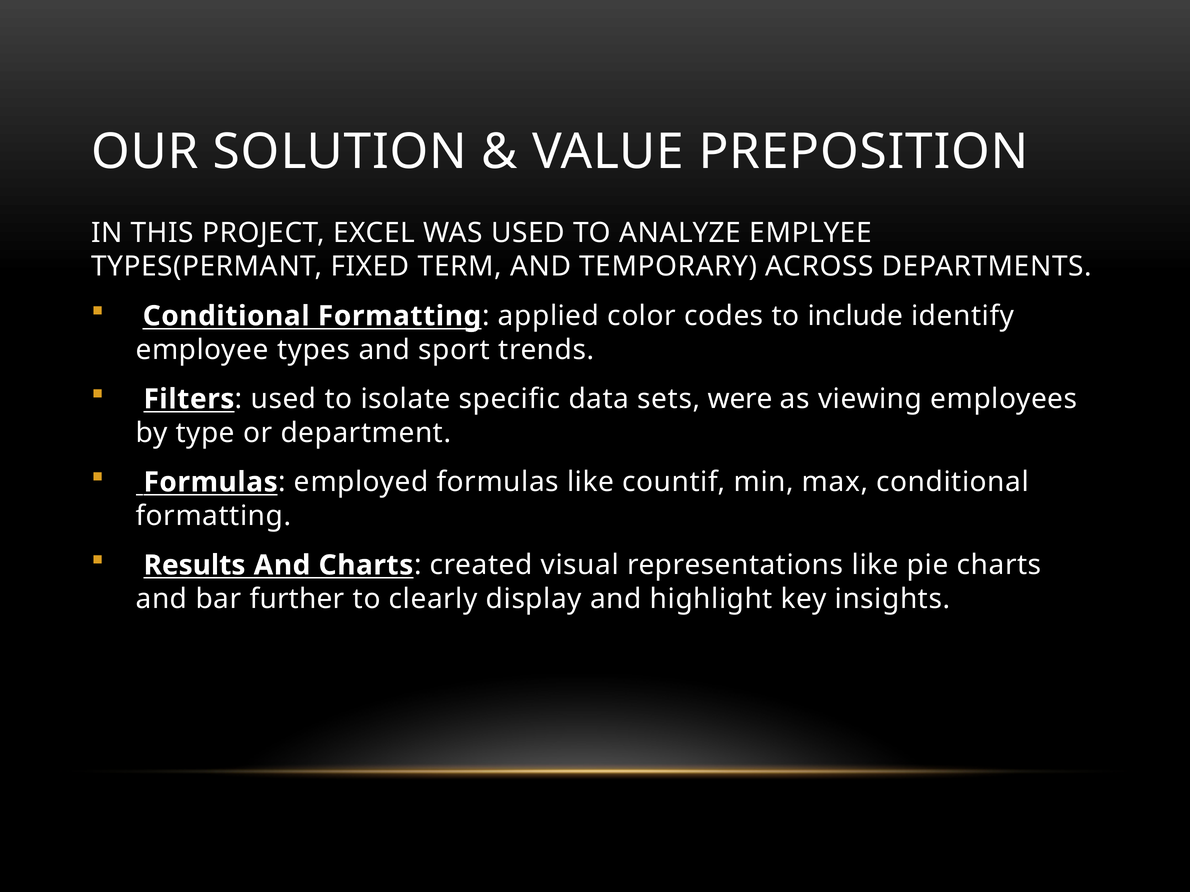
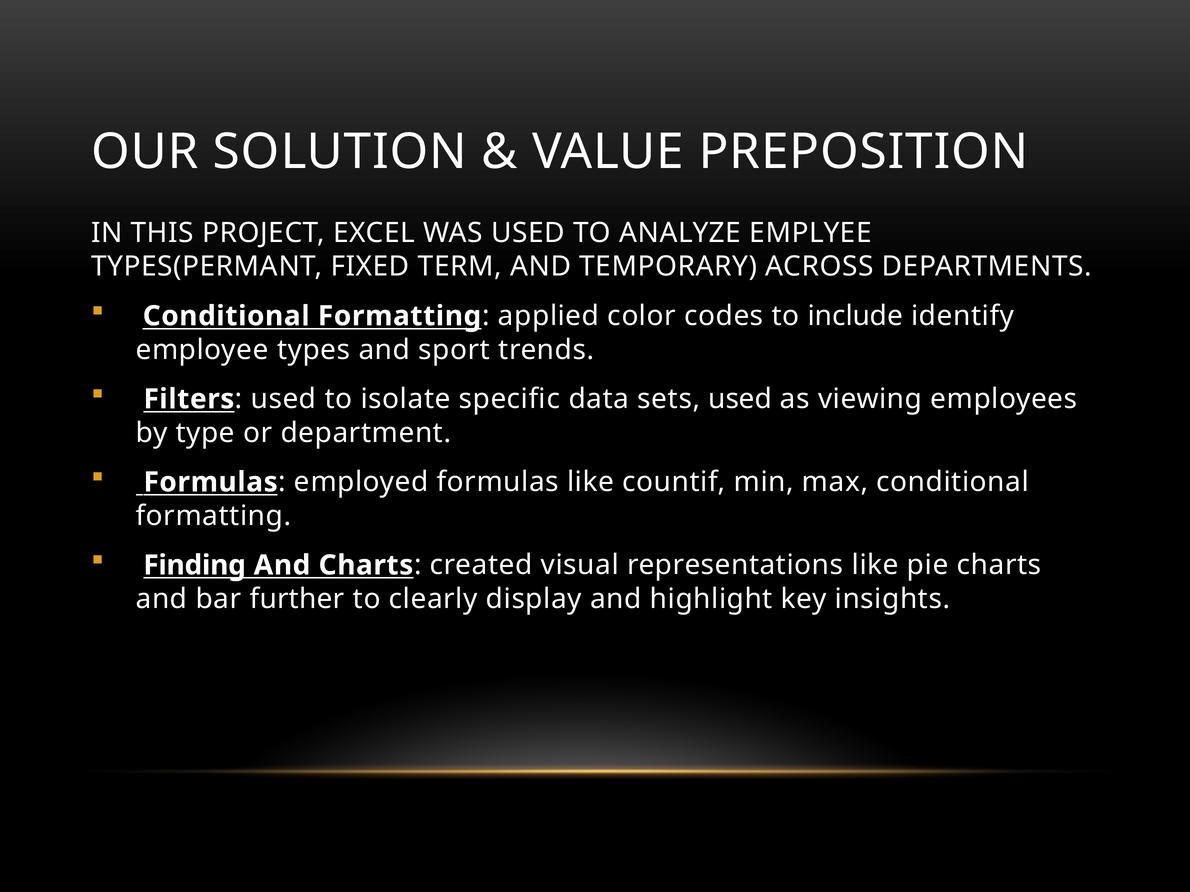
sets were: were -> used (740, 399)
Results: Results -> Finding (195, 566)
